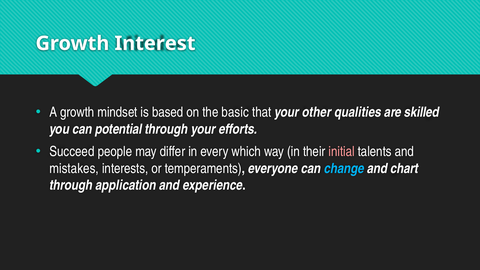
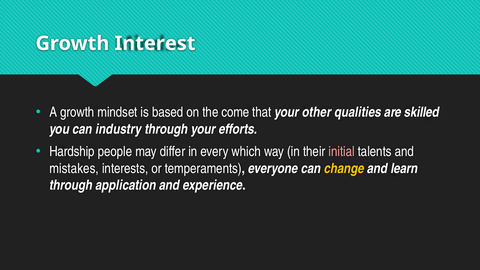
basic: basic -> come (235, 112)
potential: potential -> industry (118, 129)
Succeed: Succeed -> Hardship (72, 152)
change colour: light blue -> yellow (344, 168)
chart: chart -> learn (404, 168)
